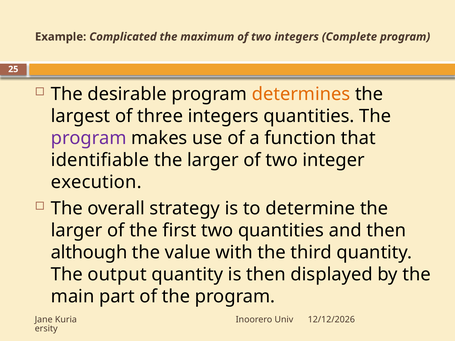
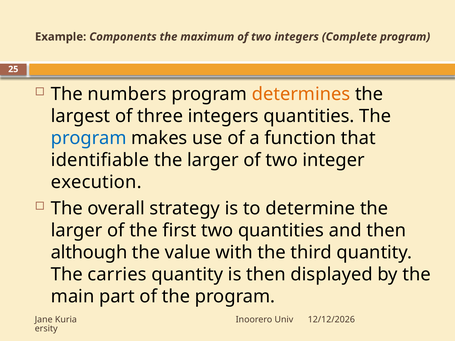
Complicated: Complicated -> Components (123, 37)
desirable: desirable -> numbers (127, 94)
program colour: purple -> blue (89, 138)
output: output -> carries (117, 275)
